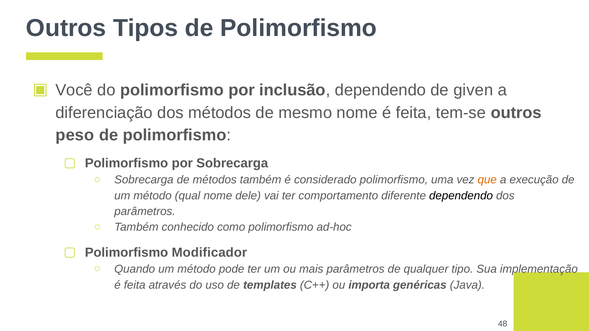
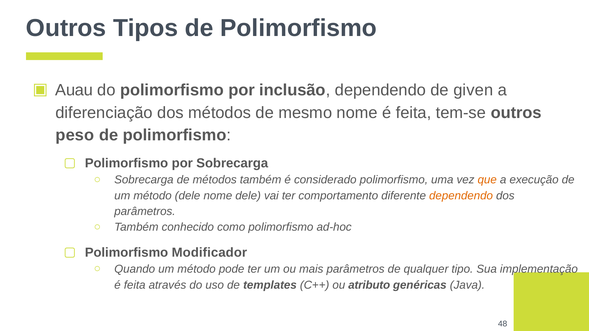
Você: Você -> Auau (74, 90)
método qual: qual -> dele (188, 196)
dependendo colour: black -> orange (461, 196)
importa: importa -> atributo (369, 285)
